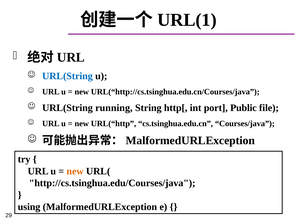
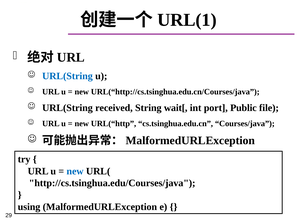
running: running -> received (114, 108)
http[: http[ -> wait[ (176, 108)
new colour: orange -> blue (75, 171)
